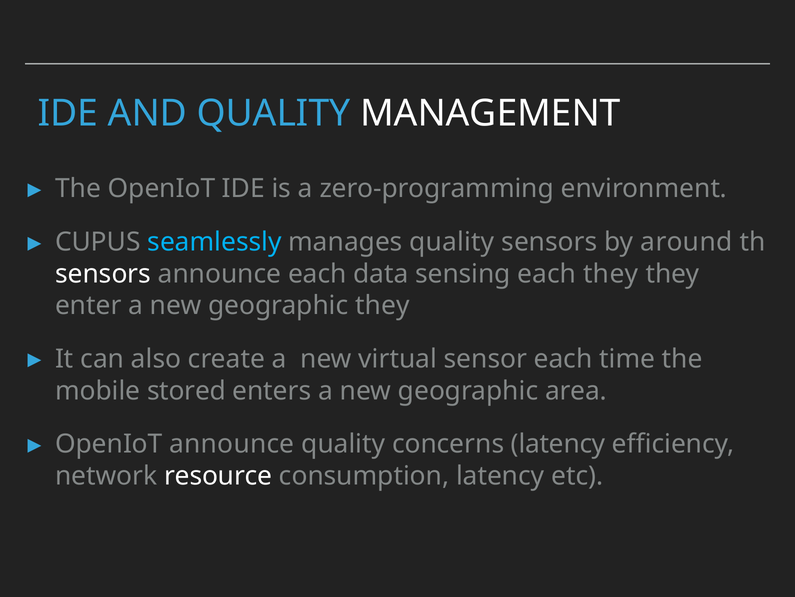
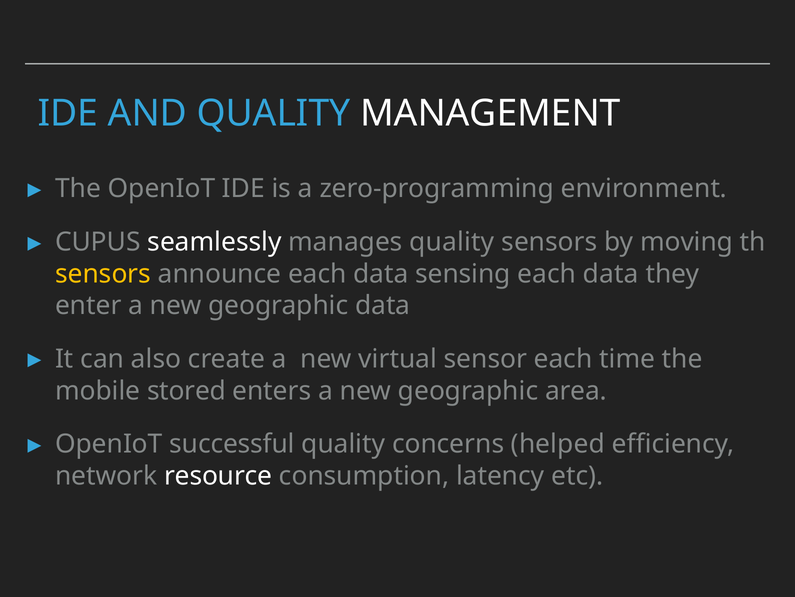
seamlessly colour: light blue -> white (215, 242)
around: around -> moving (687, 242)
sensors colour: white -> yellow (103, 274)
they: they -> data (611, 274)
geographic they: they -> data (383, 305)
OpenIoT announce: announce -> successful (232, 444)
concerns latency: latency -> helped (558, 444)
